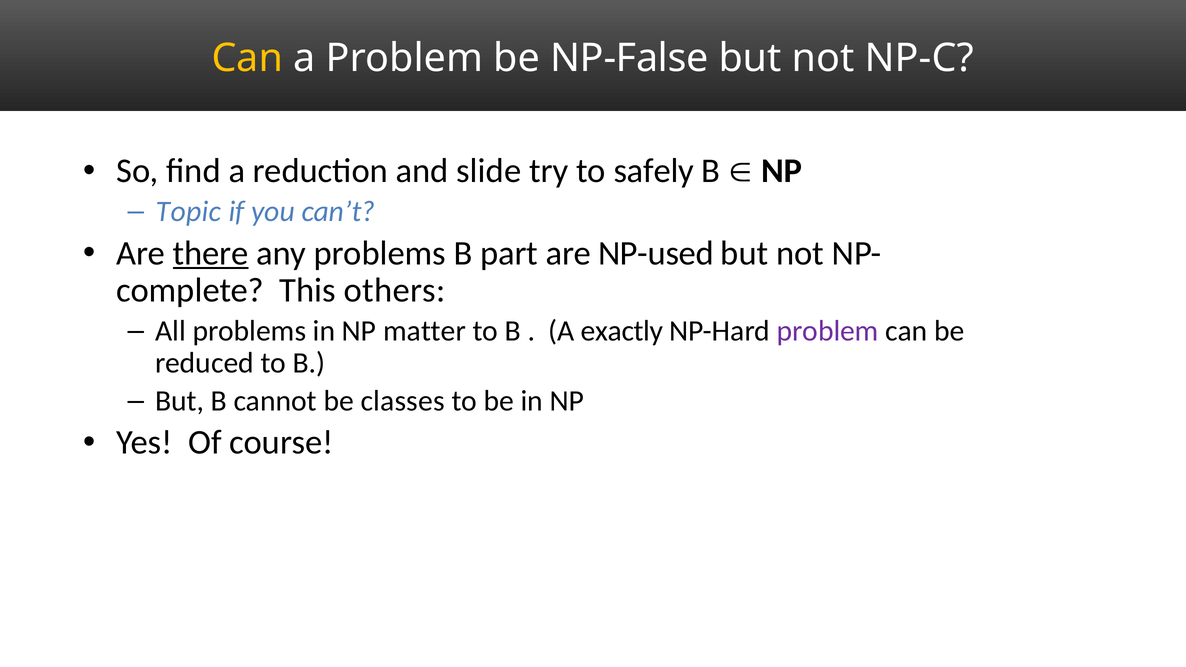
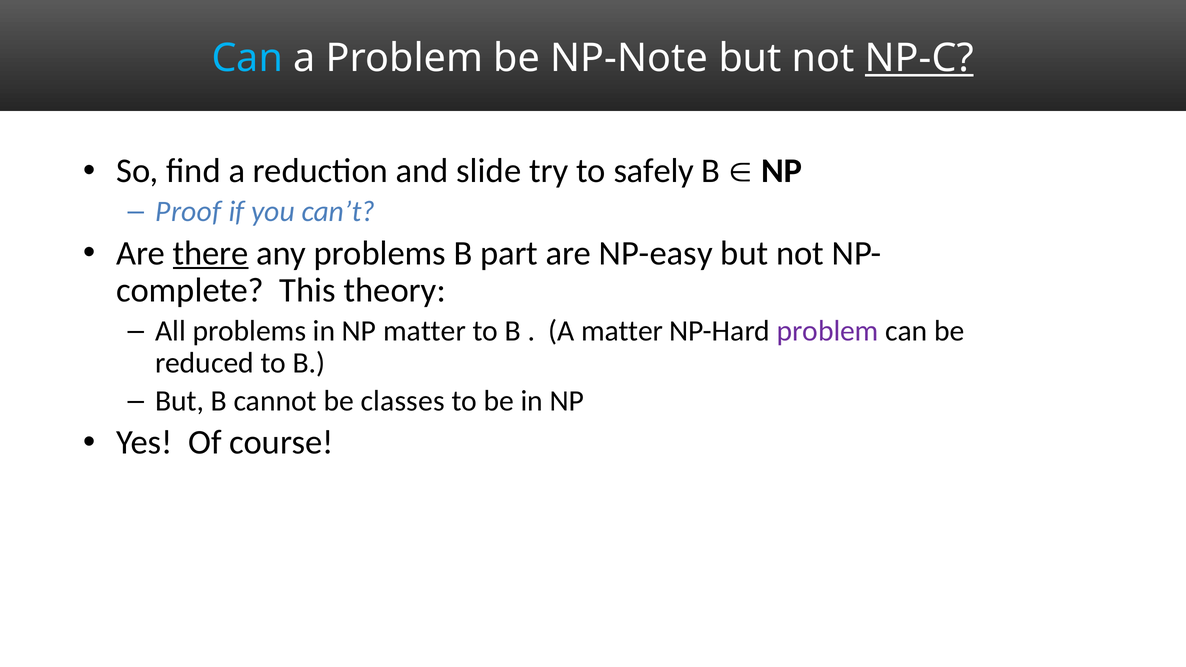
Can colour: yellow -> light blue (247, 58)
NP-False: NP-False -> NP-Note (629, 58)
NP-C underline: none -> present (919, 58)
Topic: Topic -> Proof (188, 212)
NP-used: NP-used -> NP-easy (656, 253)
others: others -> theory (395, 291)
A exactly: exactly -> matter (622, 331)
